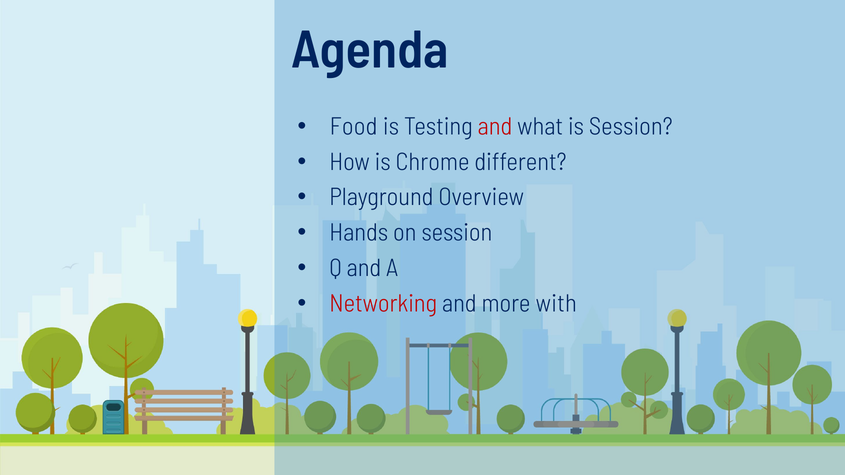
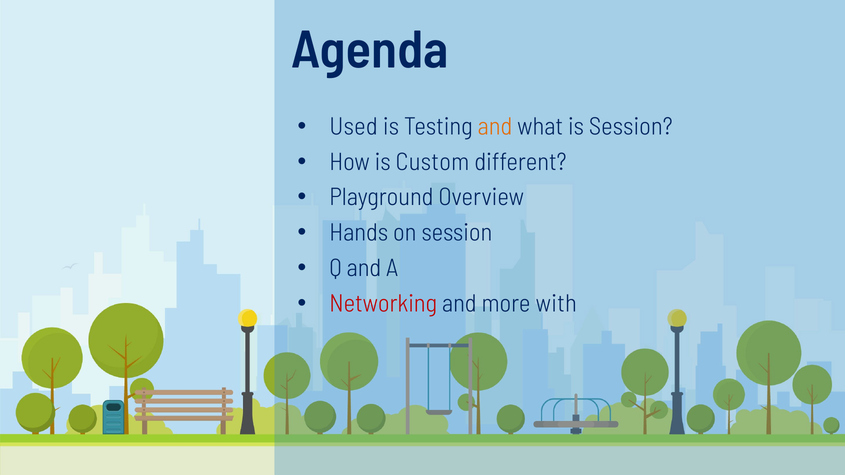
Food: Food -> Used (354, 127)
and colour: red -> orange (495, 127)
Chrome: Chrome -> Custom (432, 162)
